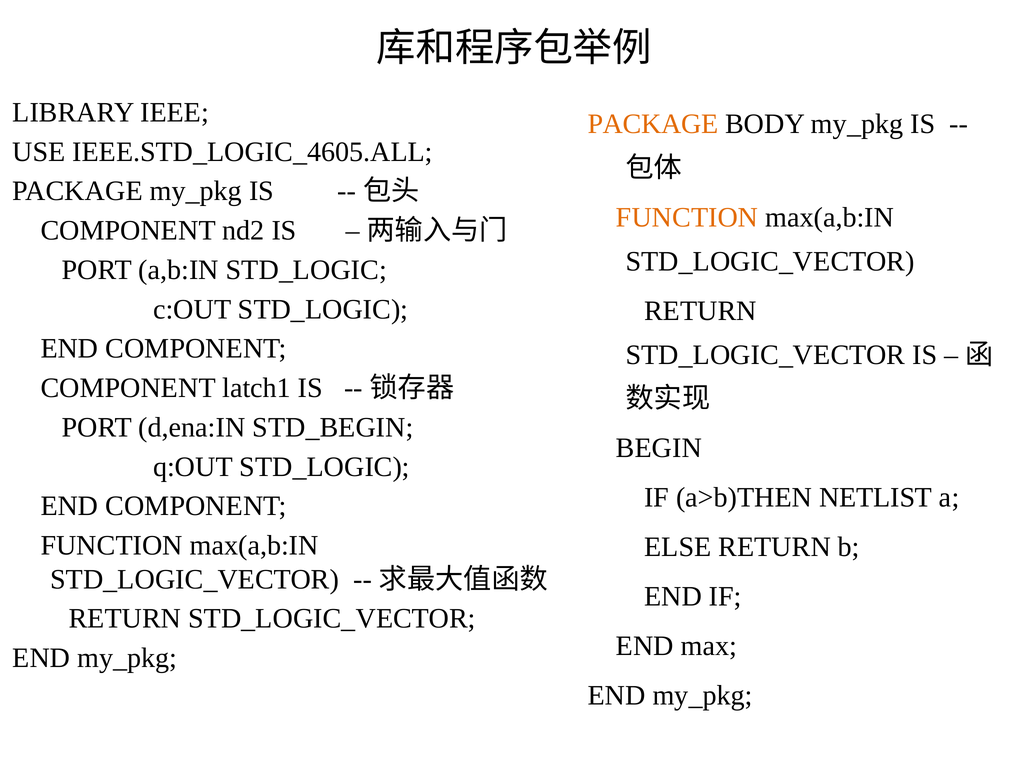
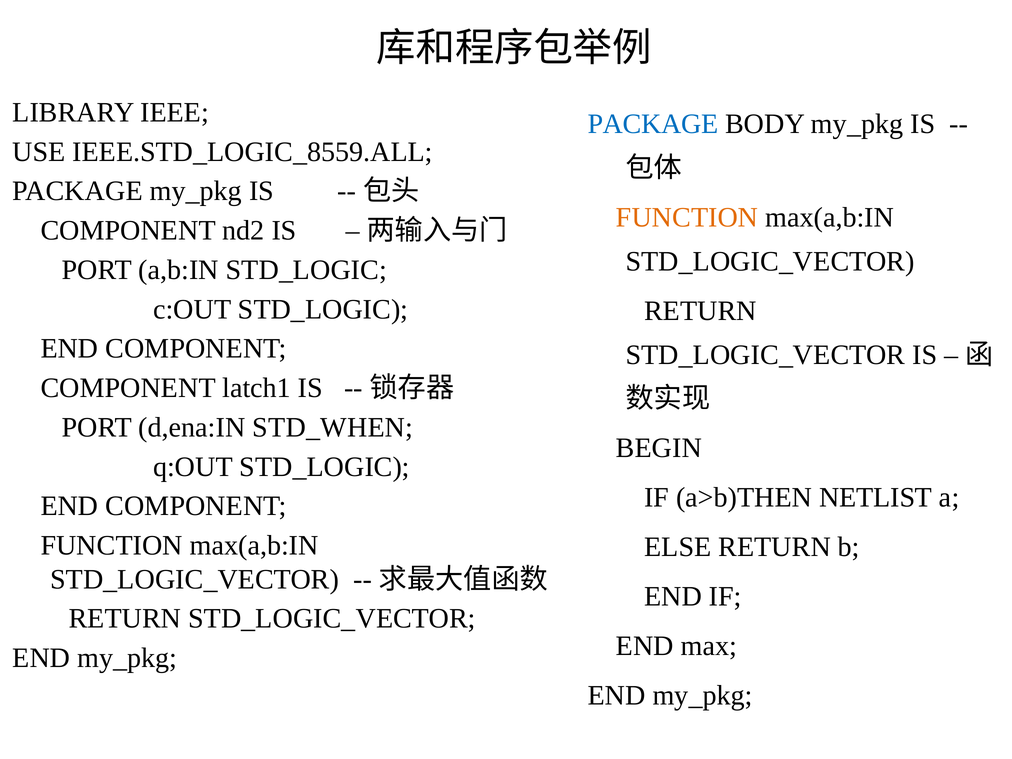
PACKAGE colour: orange -> blue (653, 124)
IEEE.STD_LOGIC_4605.ALL: IEEE.STD_LOGIC_4605.ALL -> IEEE.STD_LOGIC_8559.ALL (253, 152)
STD_BEGIN: STD_BEGIN -> STD_WHEN (333, 427)
